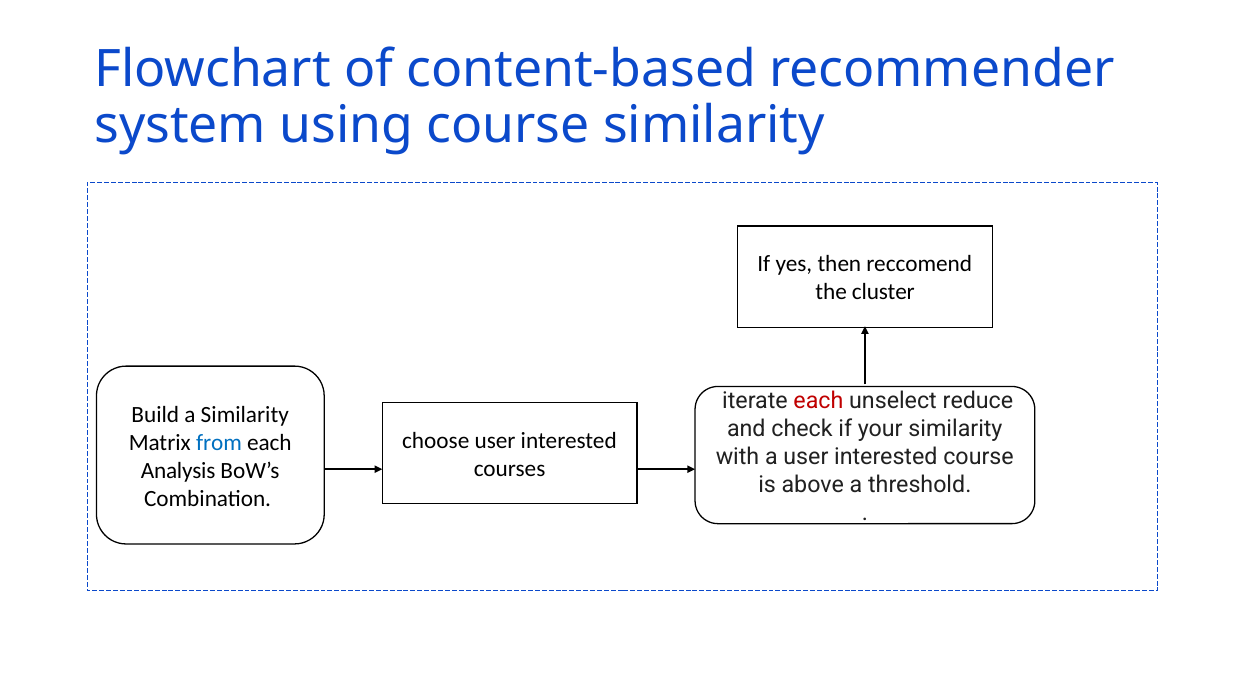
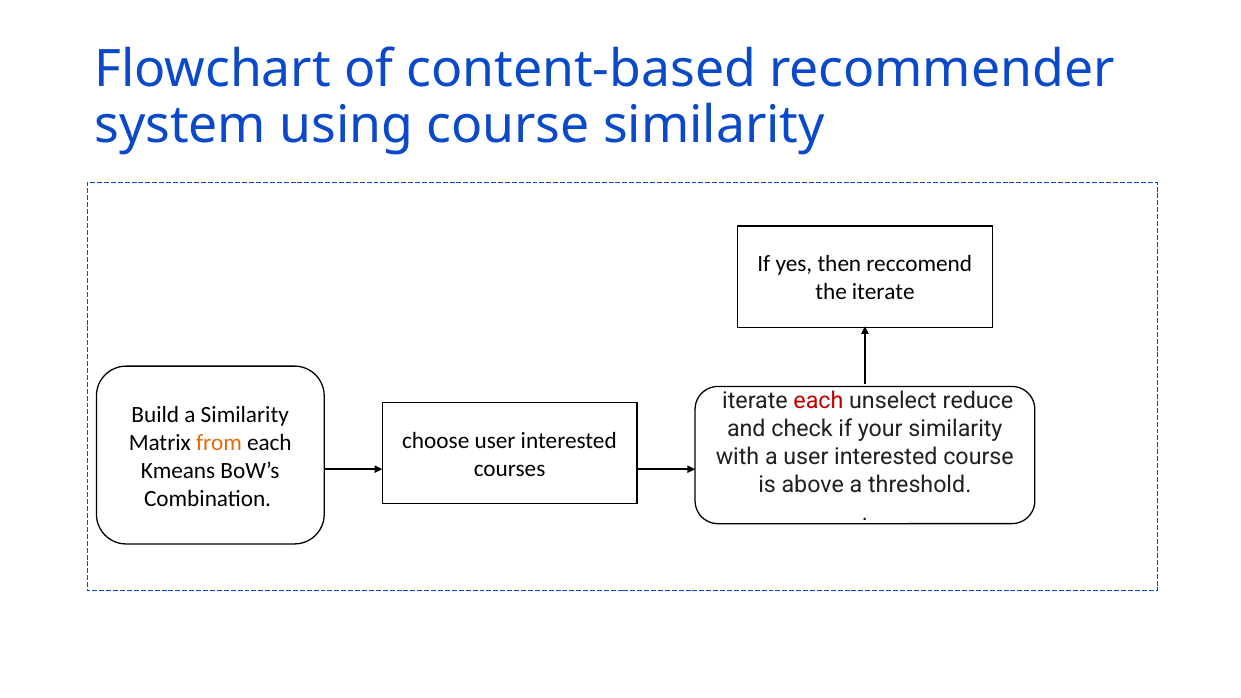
the cluster: cluster -> iterate (883, 292)
from colour: blue -> orange (219, 443)
Analysis: Analysis -> Kmeans (178, 471)
